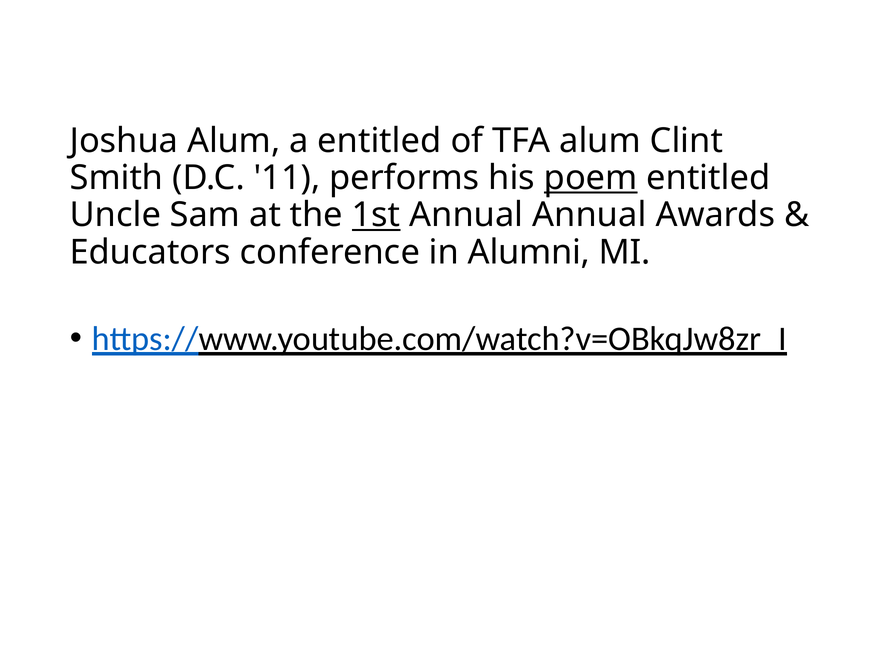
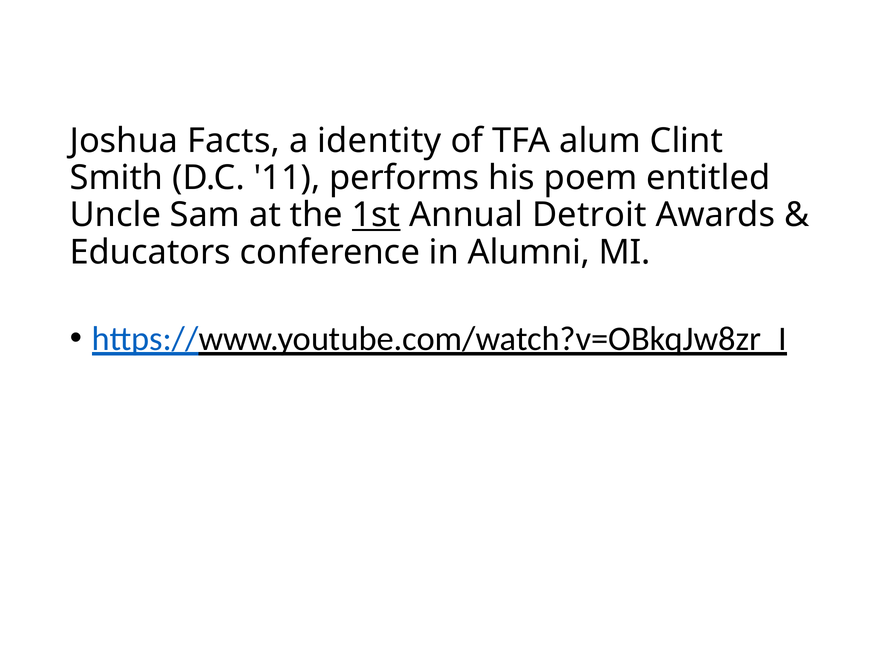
Joshua Alum: Alum -> Facts (234, 141)
a entitled: entitled -> identity (379, 141)
poem underline: present -> none (591, 178)
Annual Annual: Annual -> Detroit (589, 215)
